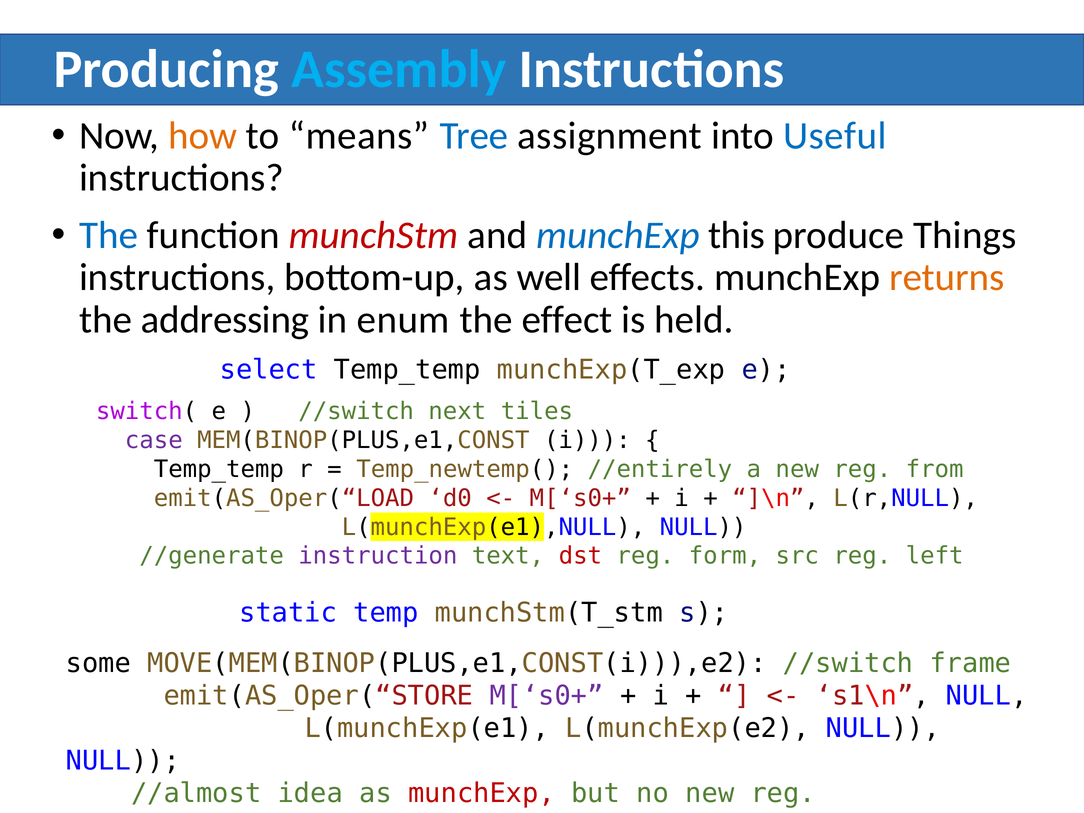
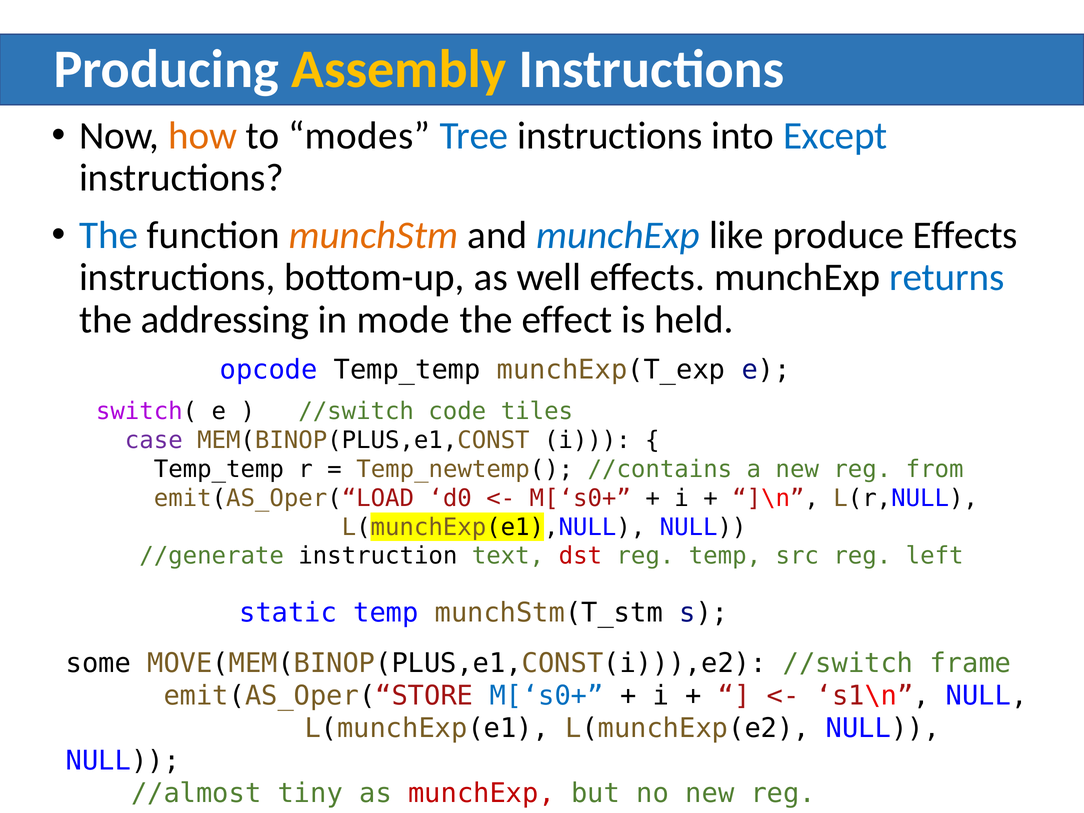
Assembly colour: light blue -> yellow (399, 69)
means: means -> modes (359, 136)
Tree assignment: assignment -> instructions (610, 136)
Useful: Useful -> Except (835, 136)
munchStm colour: red -> orange (374, 235)
this: this -> like (736, 235)
produce Things: Things -> Effects (965, 235)
returns colour: orange -> blue (947, 277)
enum: enum -> mode (403, 320)
select: select -> opcode (269, 370)
next: next -> code (457, 411)
//entirely: //entirely -> //contains (660, 469)
instruction colour: purple -> black (378, 556)
reg form: form -> temp (725, 556)
M[‘s0+ colour: purple -> blue (547, 696)
idea: idea -> tiny (310, 793)
